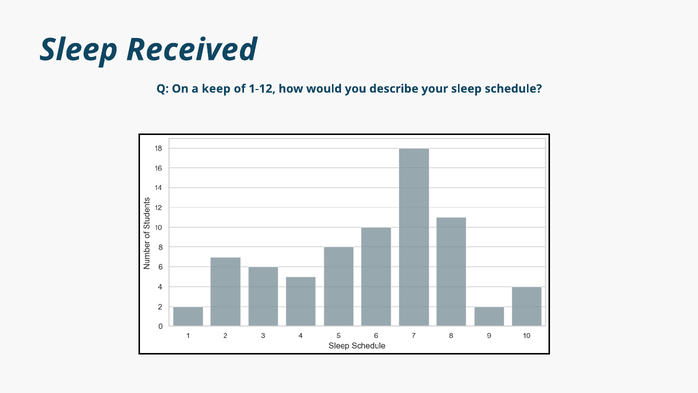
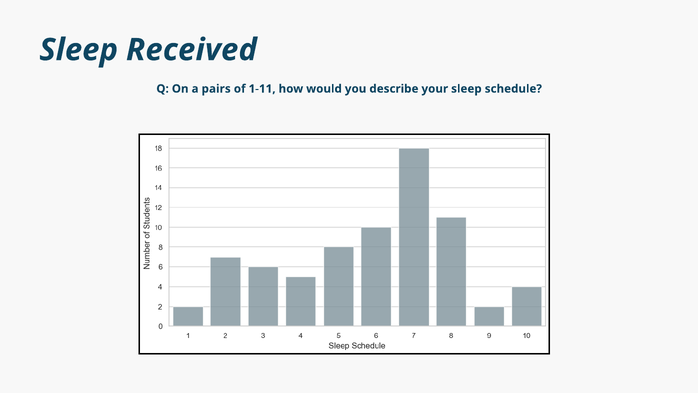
keep: keep -> pairs (216, 89)
1-12: 1-12 -> 1-11 (262, 89)
